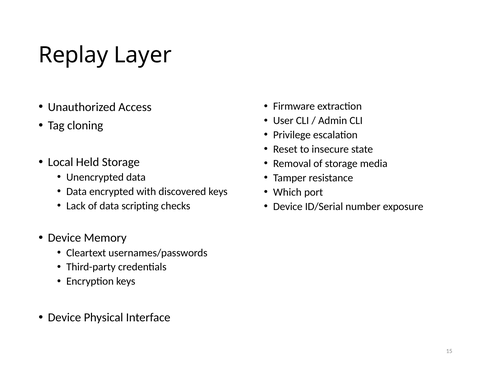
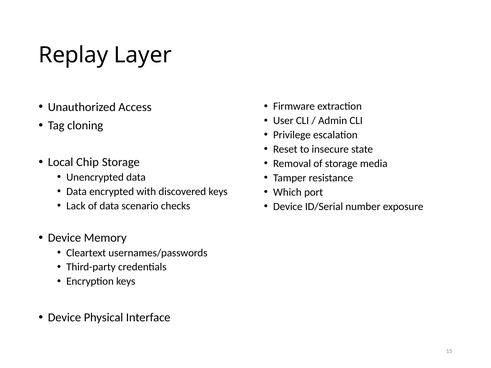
Held: Held -> Chip (88, 162)
scripting: scripting -> scenario (140, 206)
